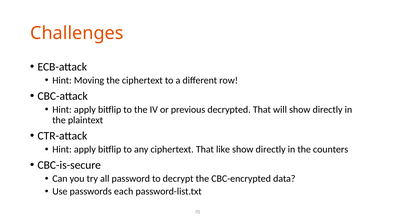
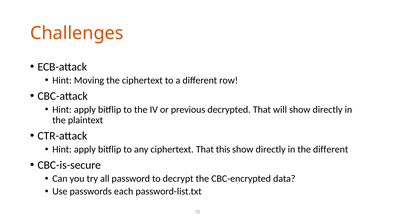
like: like -> this (223, 150)
the counters: counters -> different (331, 150)
